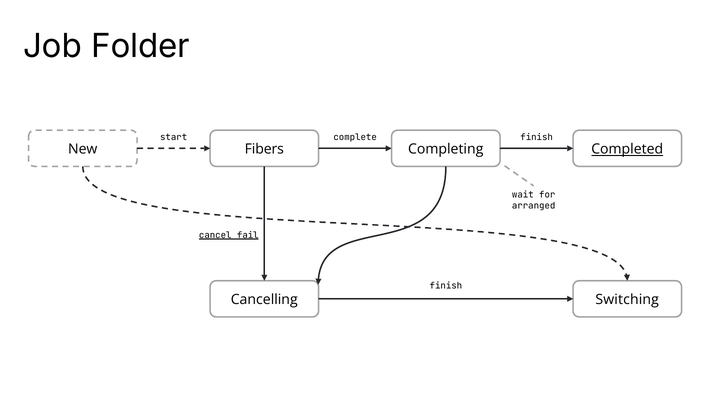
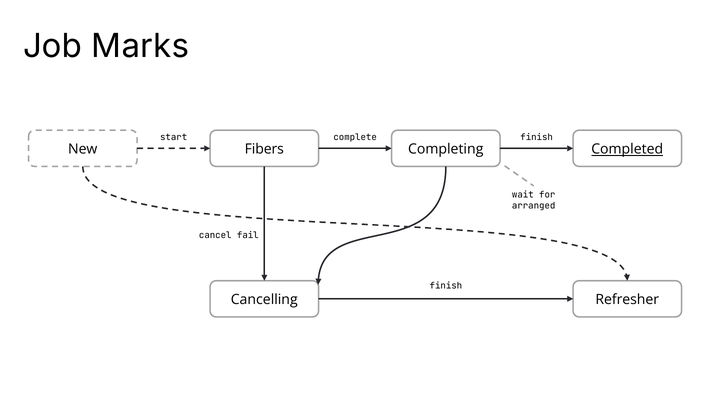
Folder: Folder -> Marks (140, 46)
cancel/fail underline: present -> none (229, 235)
Switching: Switching -> Refresher (627, 300)
